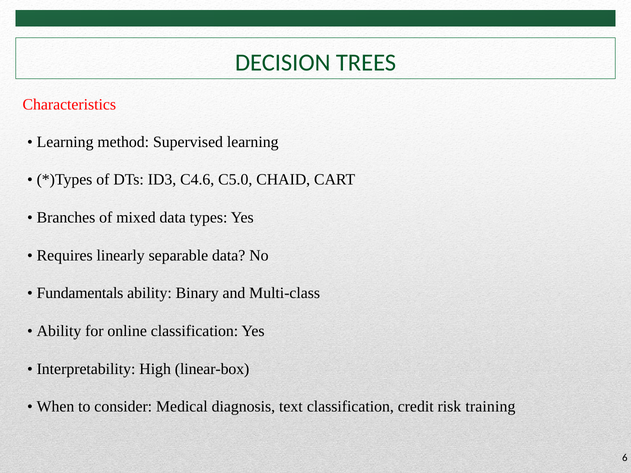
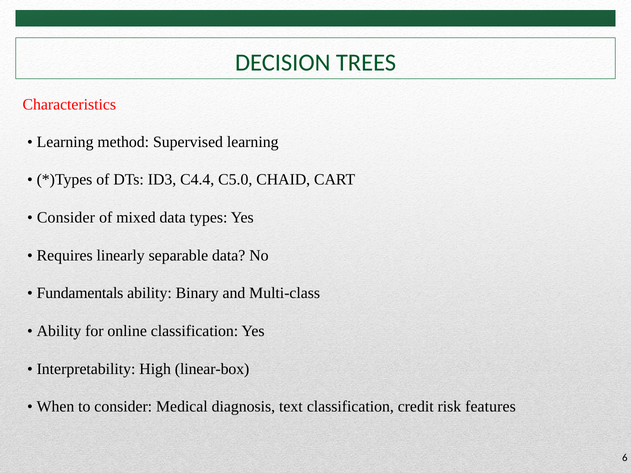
C4.6: C4.6 -> C4.4 (197, 180)
Branches: Branches -> Consider (66, 218)
training: training -> features (490, 407)
